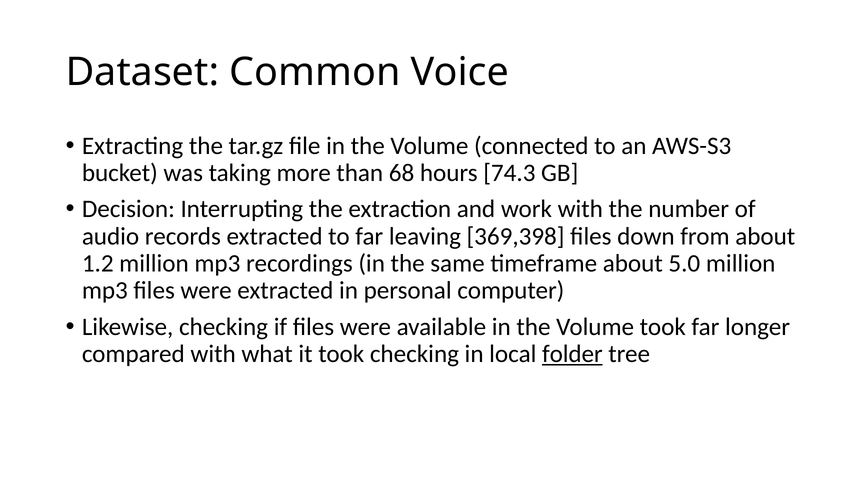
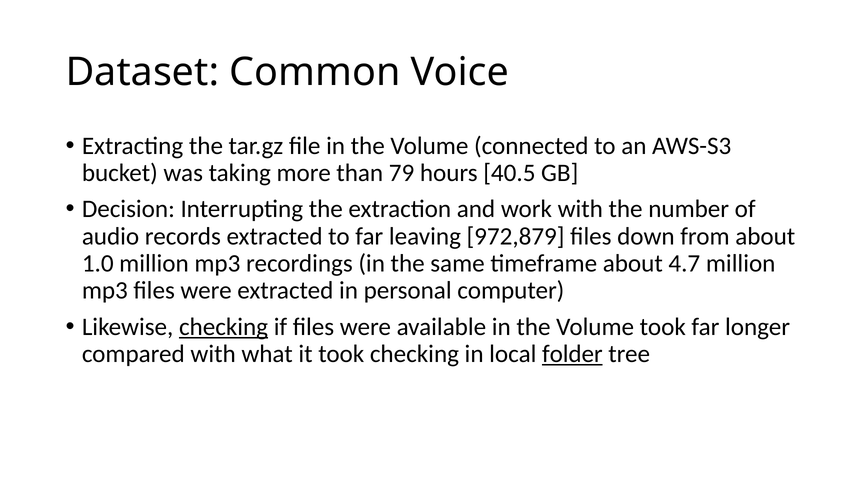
68: 68 -> 79 (402, 173)
74.3: 74.3 -> 40.5 (509, 173)
369,398: 369,398 -> 972,879 (516, 236)
1.2: 1.2 -> 1.0 (98, 263)
5.0: 5.0 -> 4.7 (684, 263)
checking underline: none -> present (224, 327)
